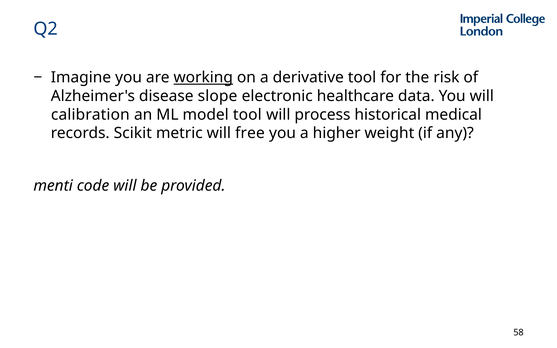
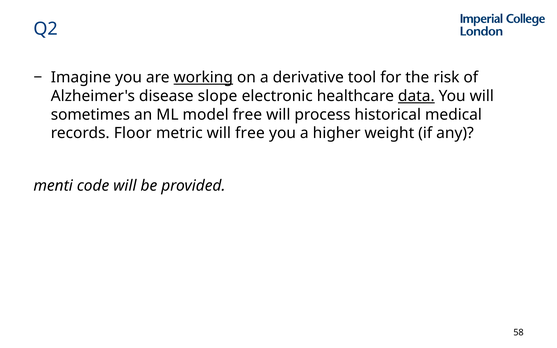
data underline: none -> present (416, 96)
calibration: calibration -> sometimes (90, 115)
model tool: tool -> free (247, 115)
Scikit: Scikit -> Floor (133, 133)
